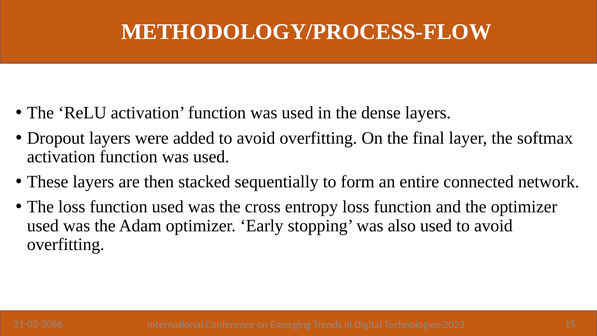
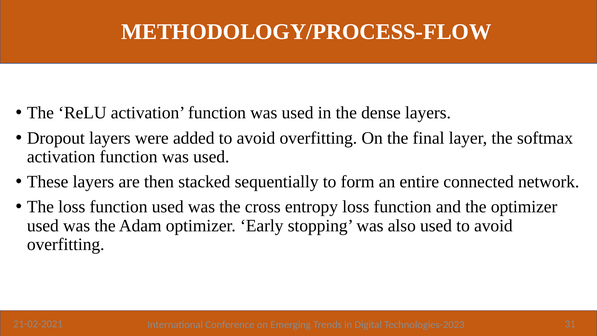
21-02-2066: 21-02-2066 -> 21-02-2021 (38, 324)
15: 15 -> 31 (570, 324)
